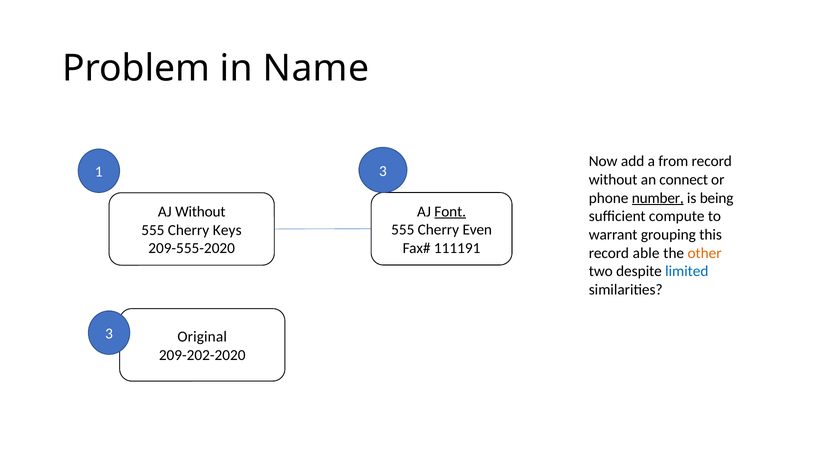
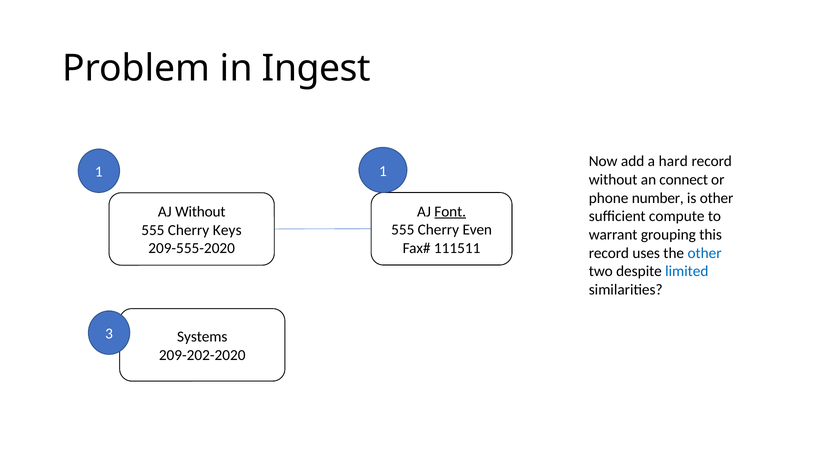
Name: Name -> Ingest (316, 68)
from: from -> hard (673, 161)
1 3: 3 -> 1 (383, 171)
number underline: present -> none (658, 198)
is being: being -> other (717, 198)
111191: 111191 -> 111511 (457, 248)
able: able -> uses (646, 253)
other colour: orange -> blue (705, 253)
Original: Original -> Systems (202, 337)
